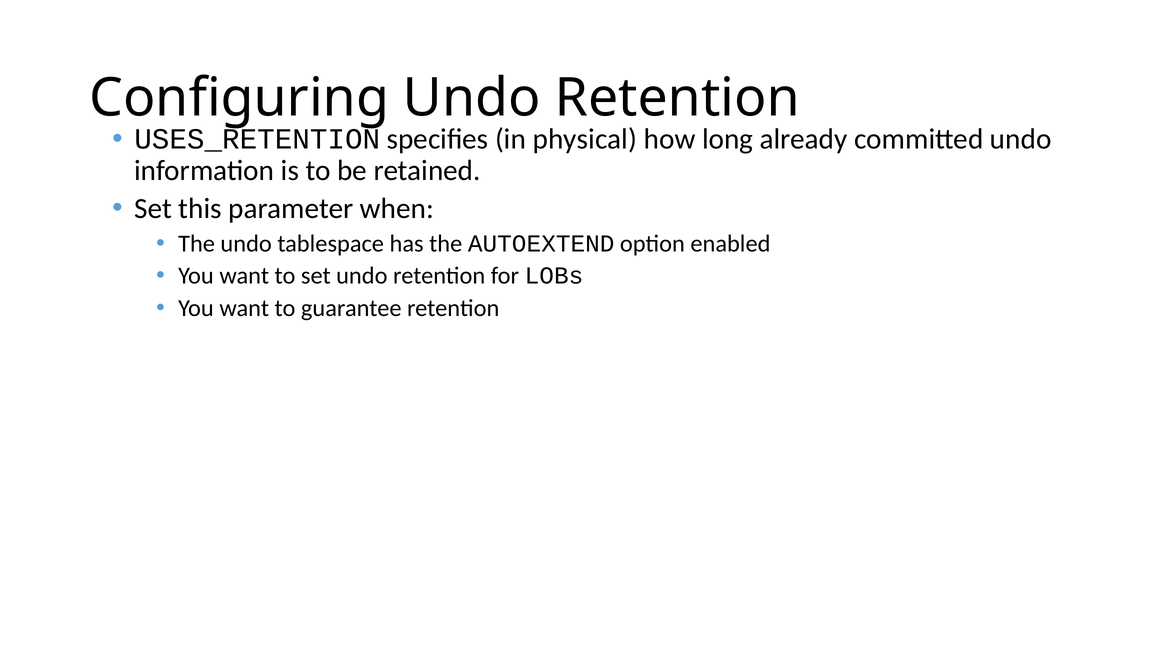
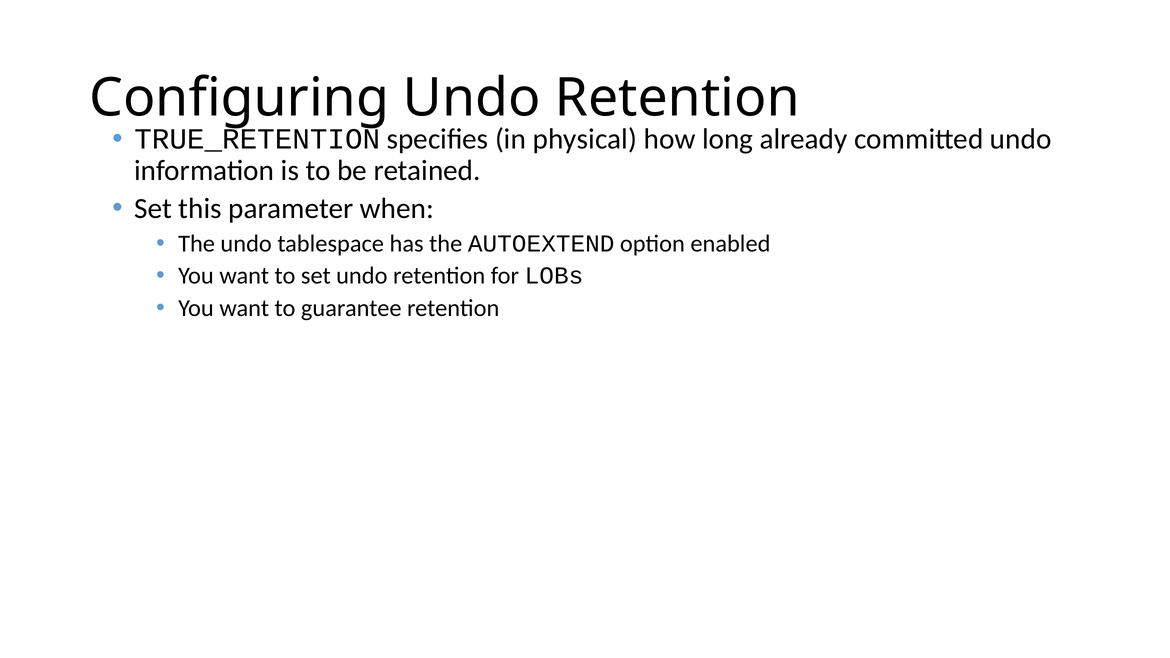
USES_RETENTION: USES_RETENTION -> TRUE_RETENTION (257, 139)
